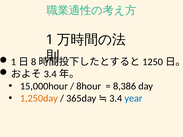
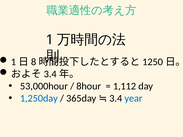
15,000hour: 15,000hour -> 53,000hour (44, 86)
8,386: 8,386 -> 1,112 (125, 86)
1,250day colour: orange -> blue (39, 99)
